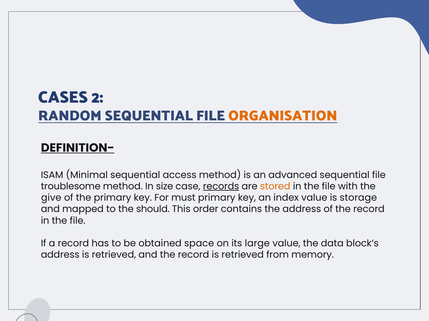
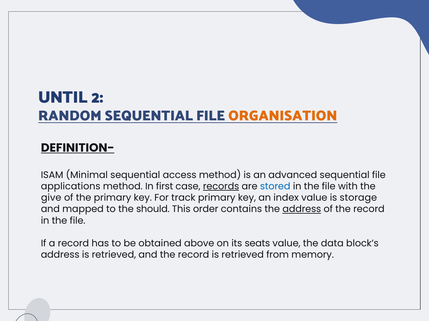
CASES: CASES -> UNTIL (63, 98)
troublesome: troublesome -> applications (71, 187)
size: size -> first (165, 187)
stored colour: orange -> blue (275, 187)
must: must -> track (183, 198)
address underline: none -> present (302, 210)
space: space -> above (199, 244)
large: large -> seats (257, 244)
